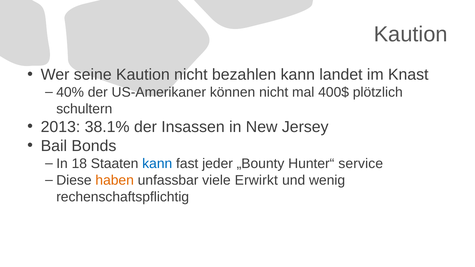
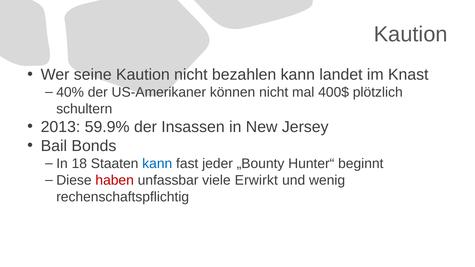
38.1%: 38.1% -> 59.9% (107, 127)
service: service -> beginnt (361, 164)
haben colour: orange -> red (115, 180)
